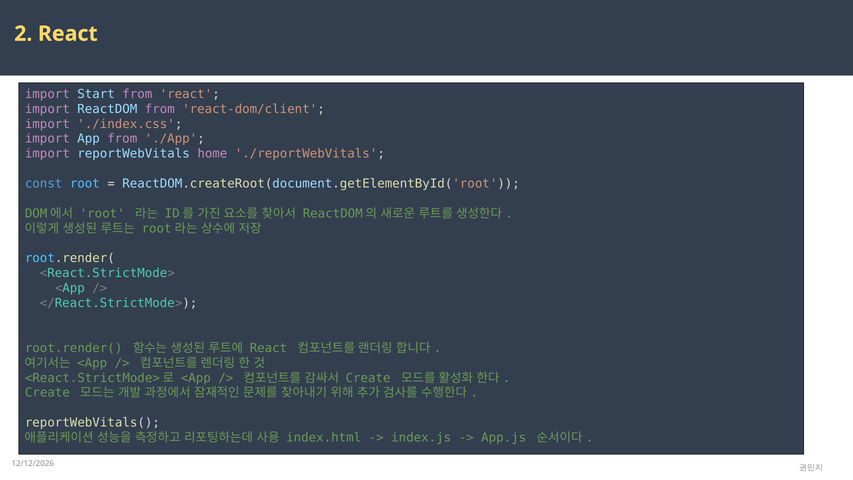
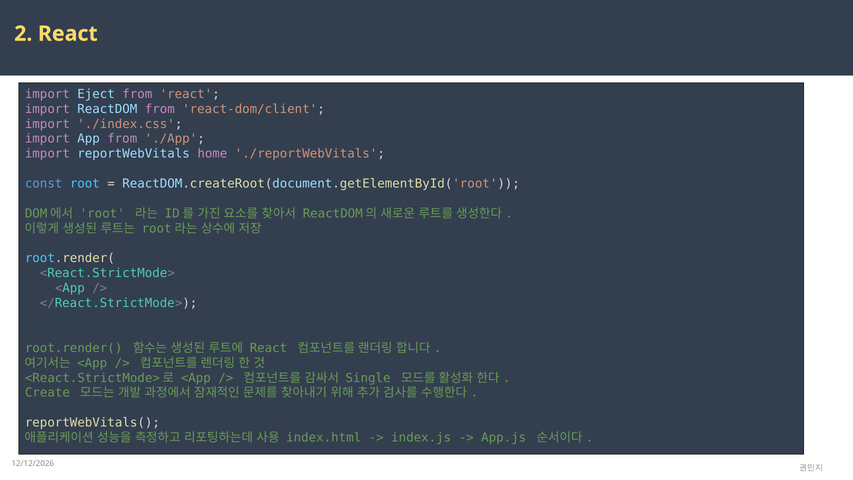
Start: Start -> Eject (96, 94)
Create: Create -> Single (368, 378)
